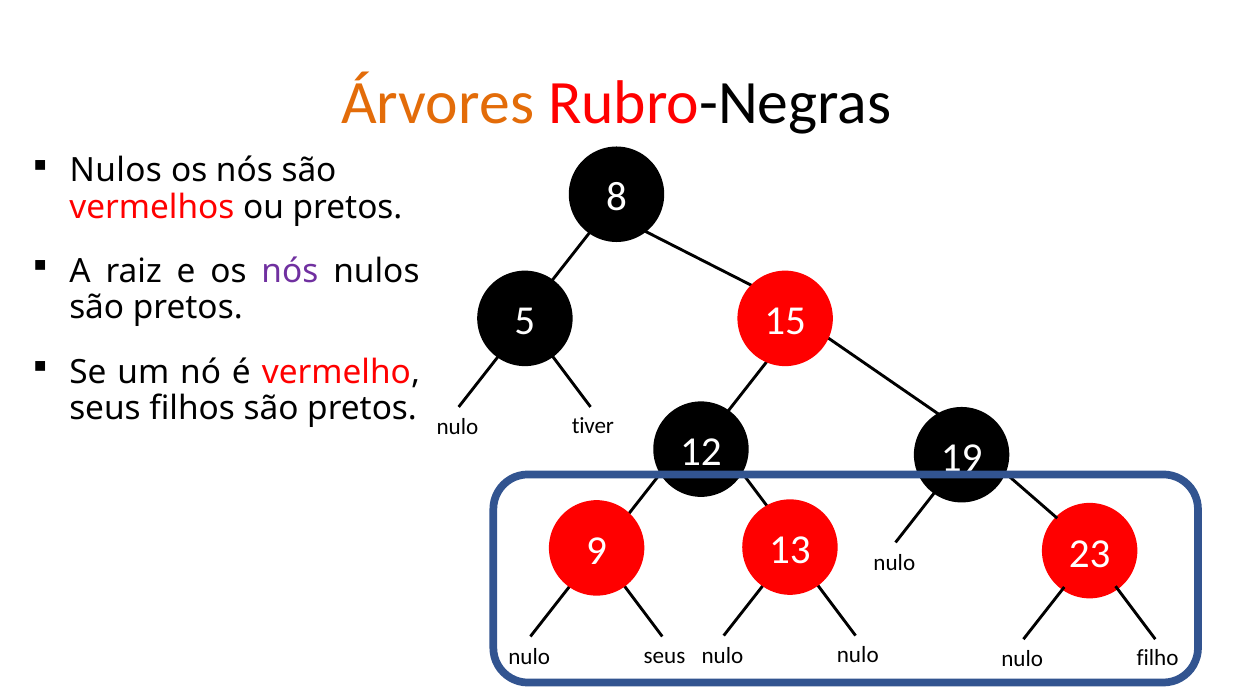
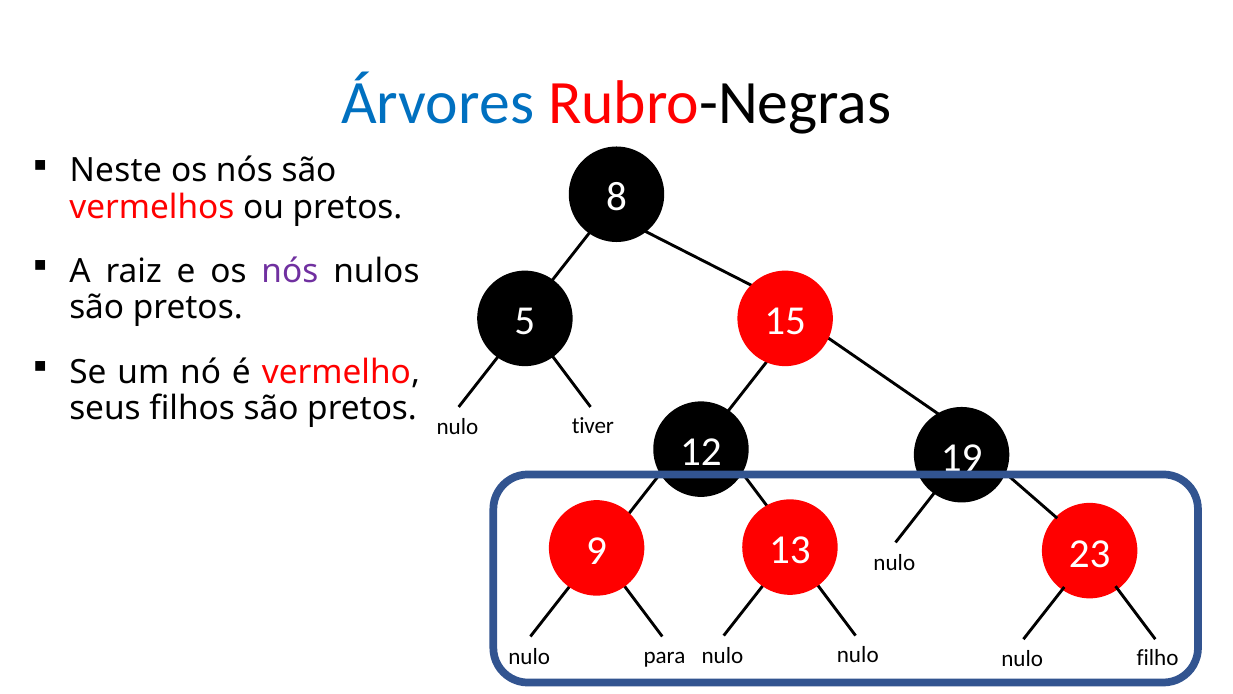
Árvores colour: orange -> blue (438, 104)
Nulos: Nulos -> Neste (116, 171)
nulo seus: seus -> para (665, 655)
